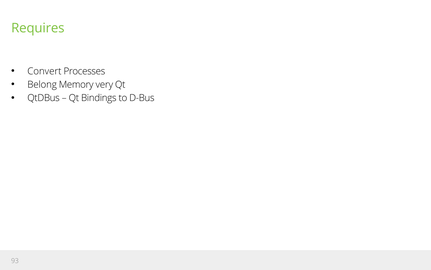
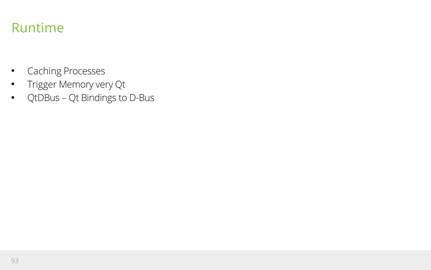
Requires: Requires -> Runtime (38, 28)
Convert: Convert -> Caching (44, 71)
Belong: Belong -> Trigger (42, 84)
